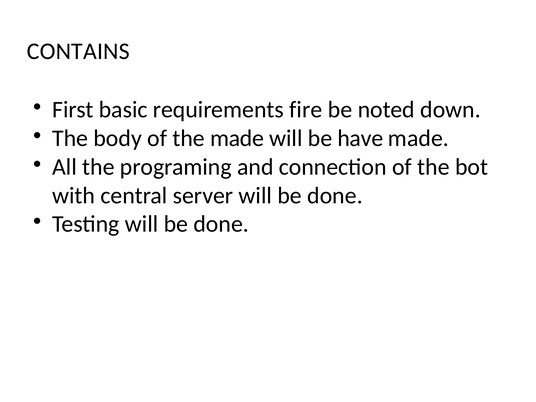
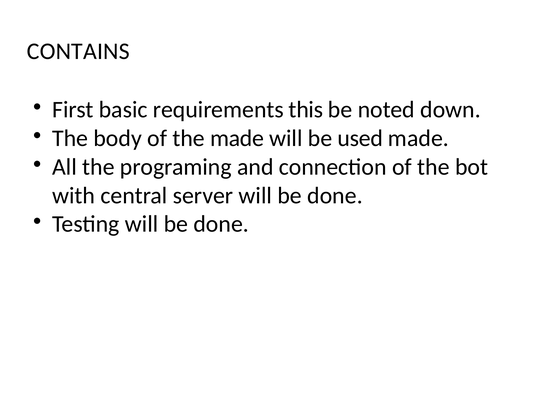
fire: fire -> this (306, 110)
have: have -> used (360, 138)
